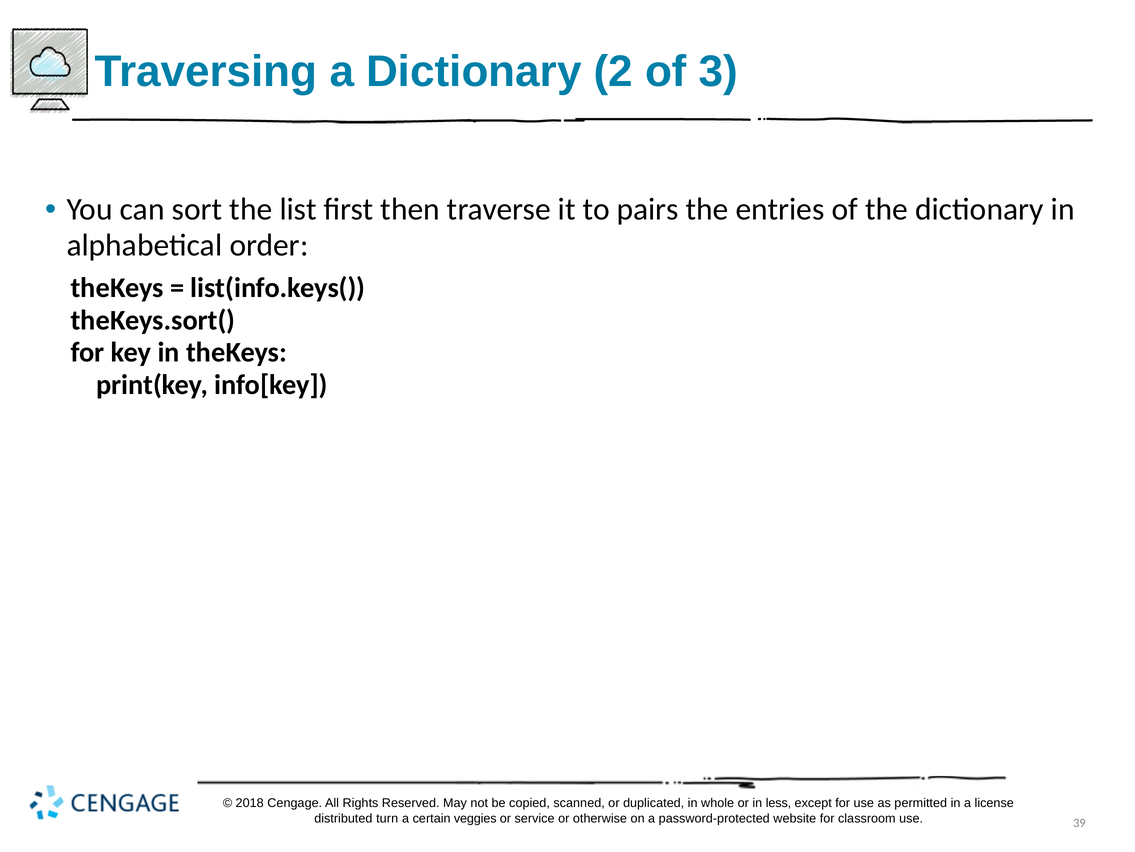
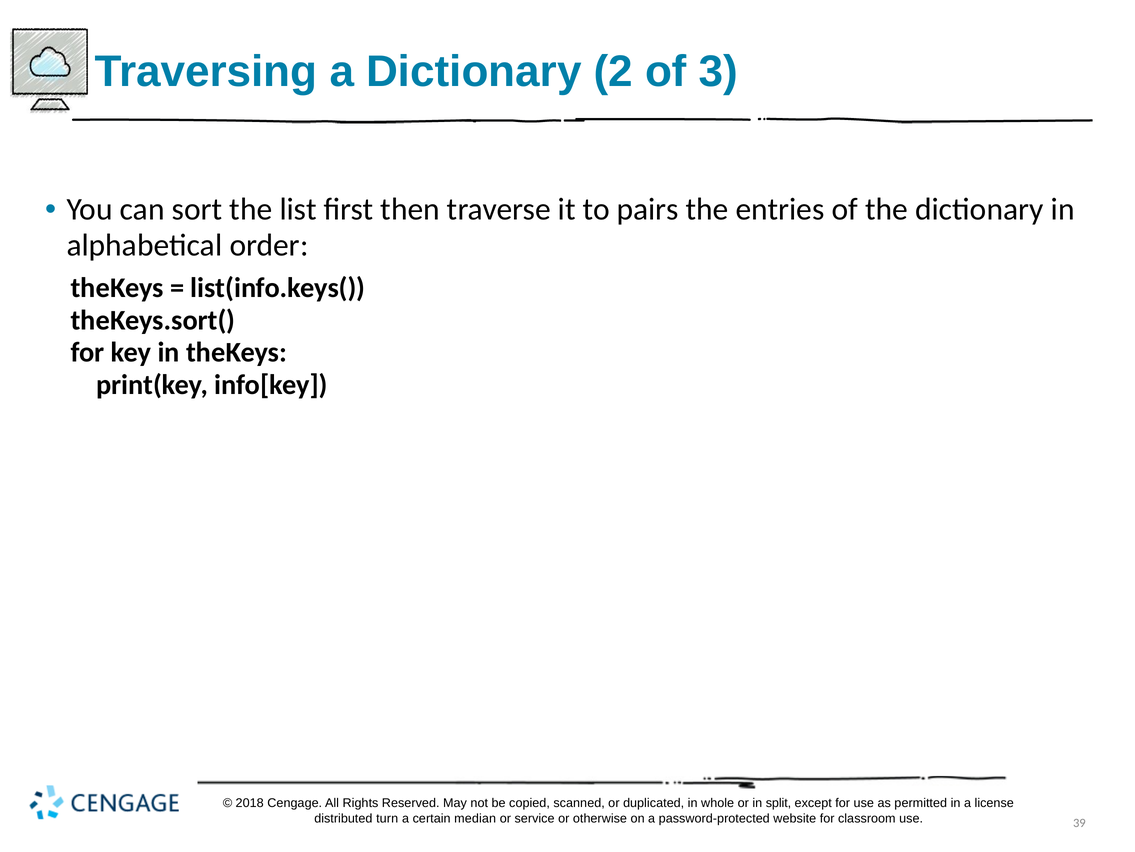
less: less -> split (778, 803)
veggies: veggies -> median (475, 818)
